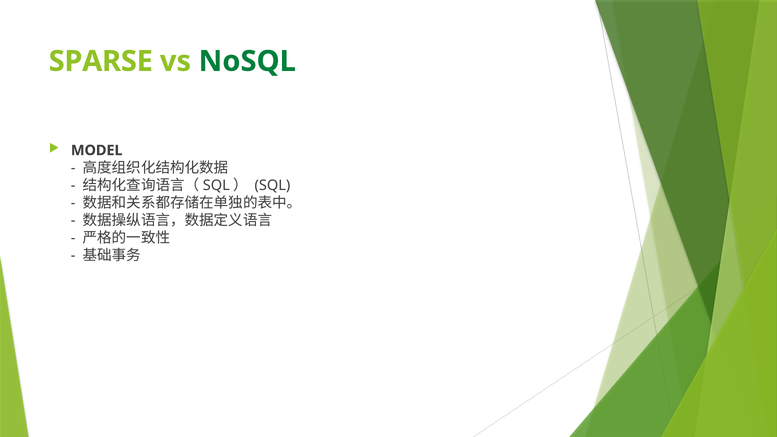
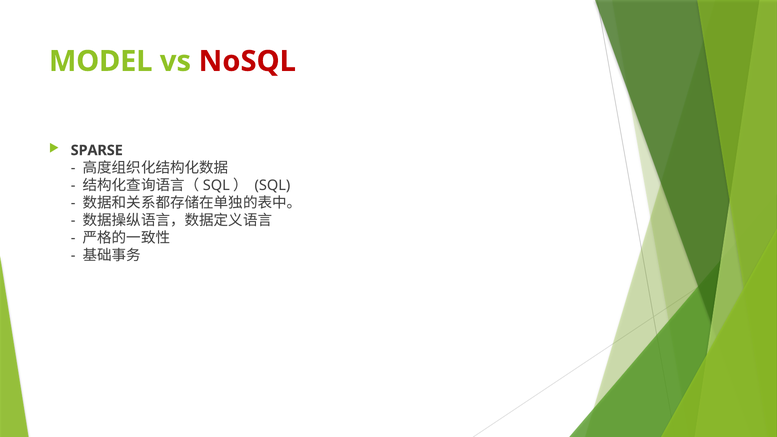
SPARSE: SPARSE -> MODEL (101, 61)
NoSQL colour: green -> red (247, 61)
MODEL: MODEL -> SPARSE (97, 150)
